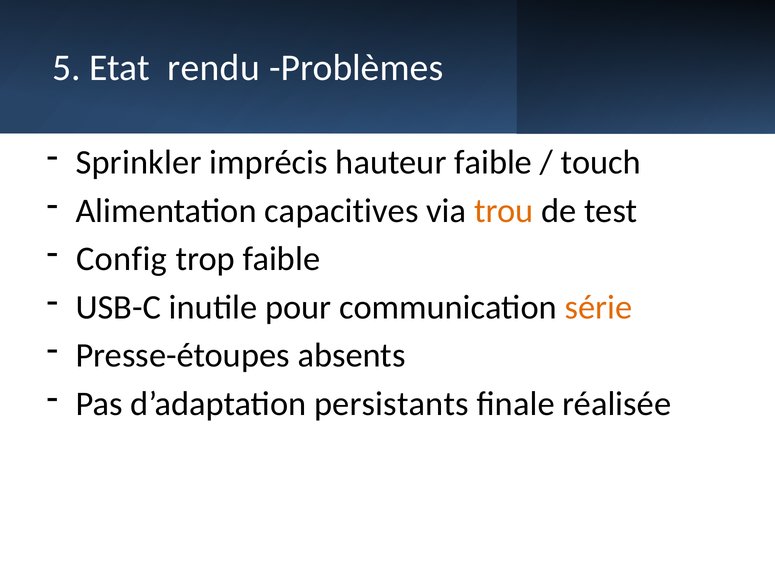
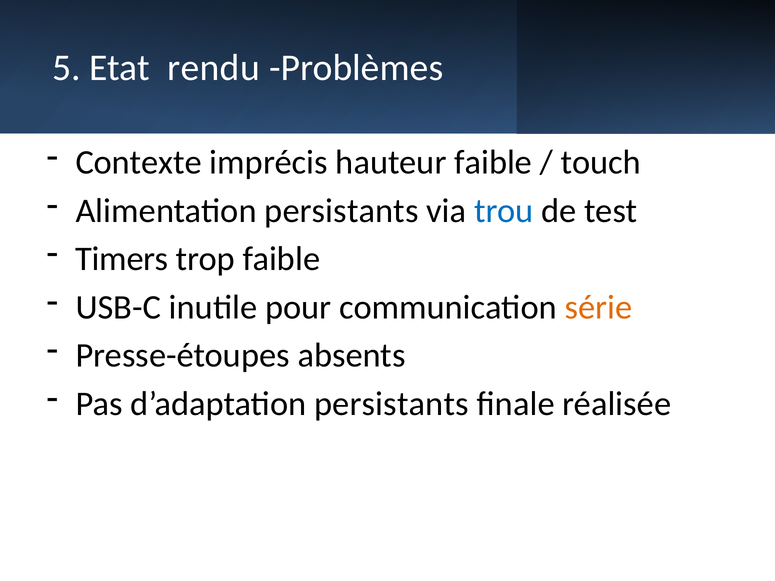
Sprinkler: Sprinkler -> Contexte (139, 163)
Alimentation capacitives: capacitives -> persistants (341, 211)
trou colour: orange -> blue (504, 211)
Config: Config -> Timers (122, 259)
